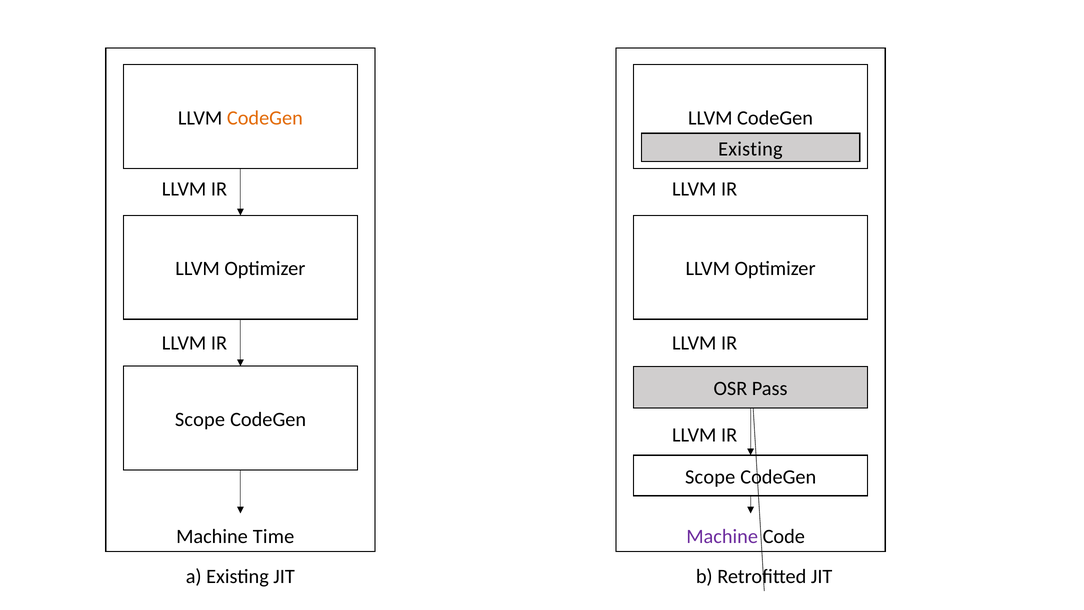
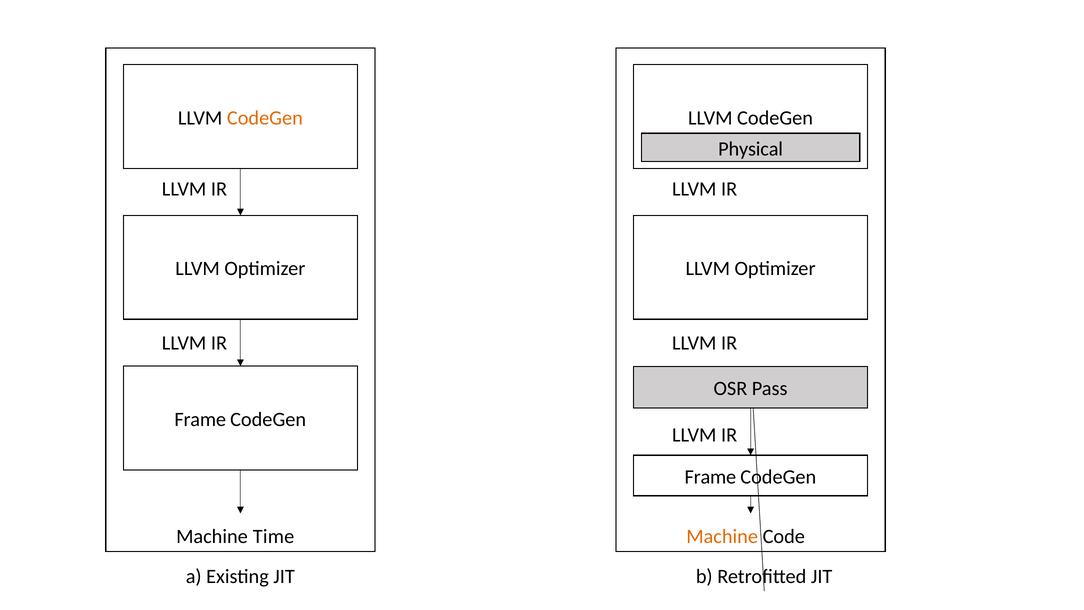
Existing: Existing -> Physical (751, 149)
Scope: Scope -> Frame (200, 419)
Scope: Scope -> Frame (710, 477)
Machine colour: purple -> orange (722, 536)
